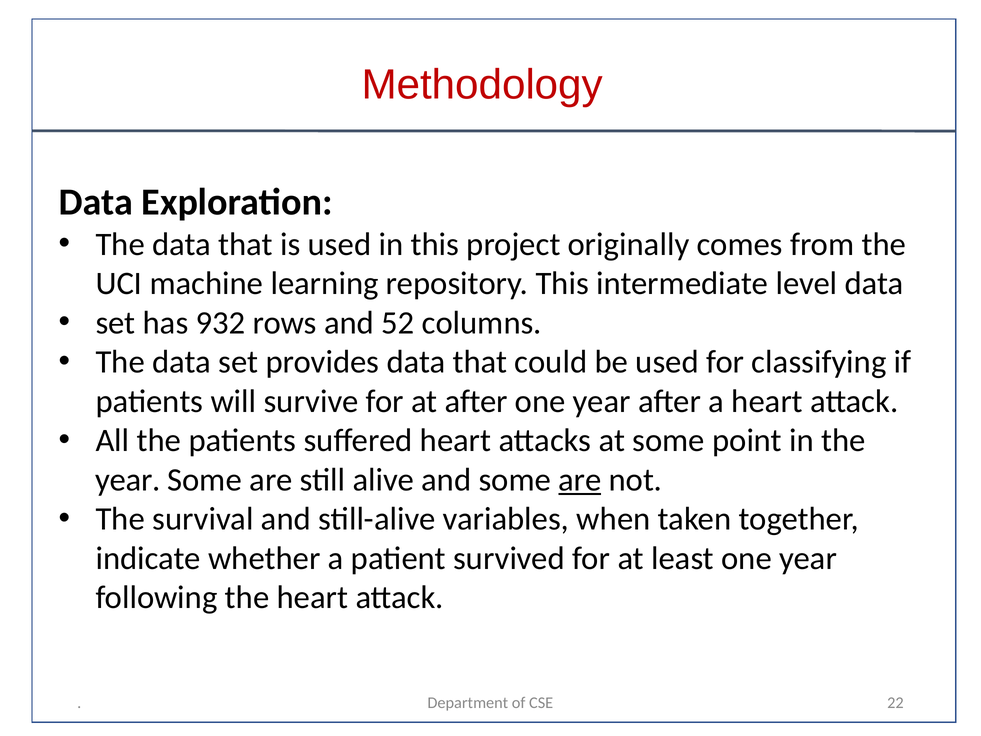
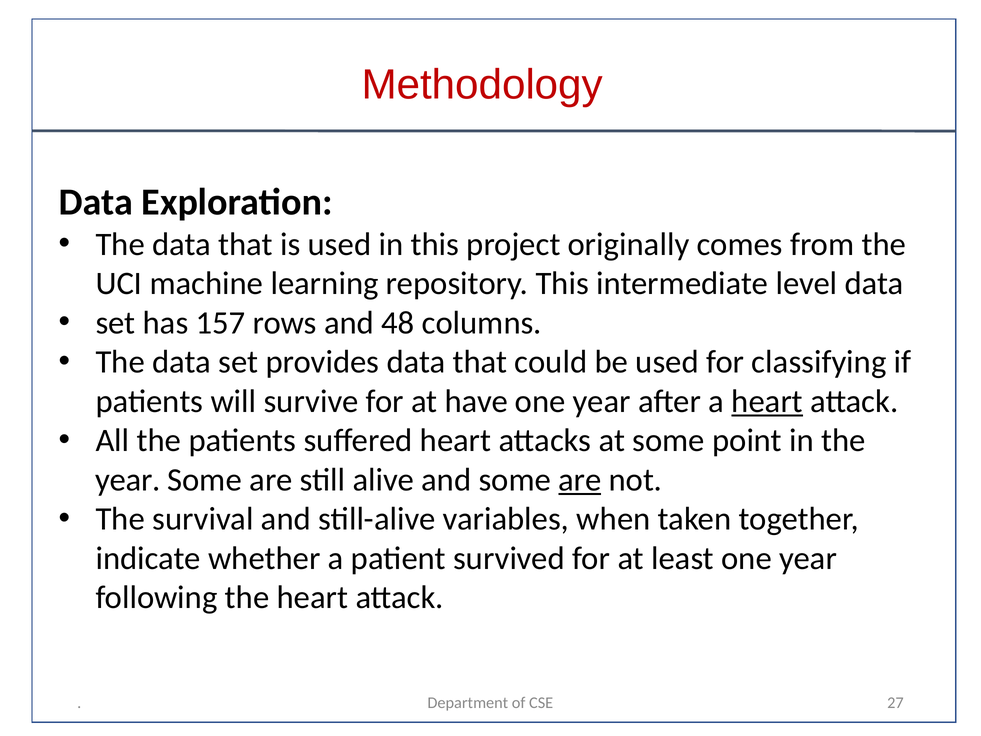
932: 932 -> 157 (221, 323)
52: 52 -> 48 (398, 323)
at after: after -> have (476, 401)
heart underline: none -> present (767, 401)
22: 22 -> 27 (895, 702)
